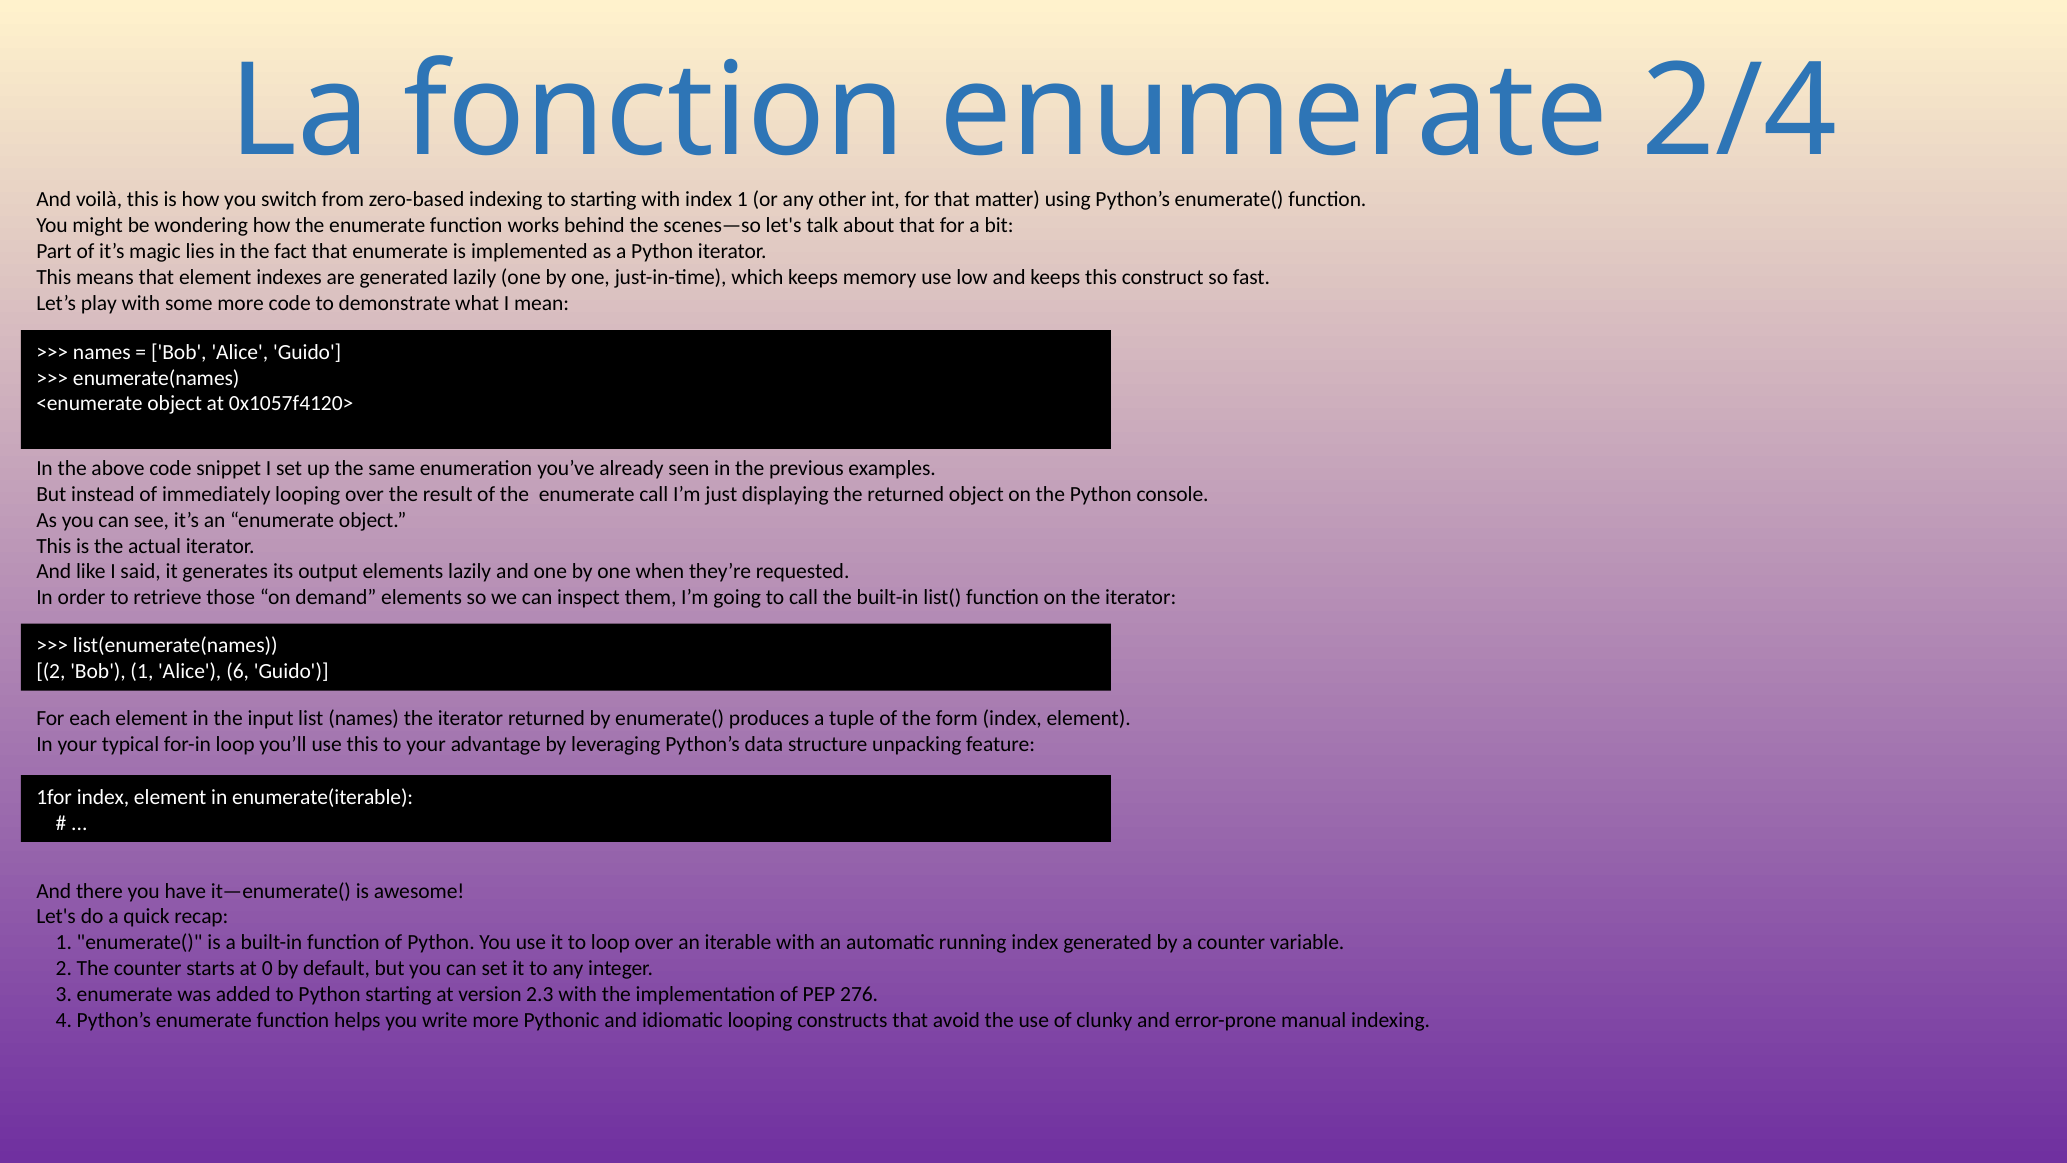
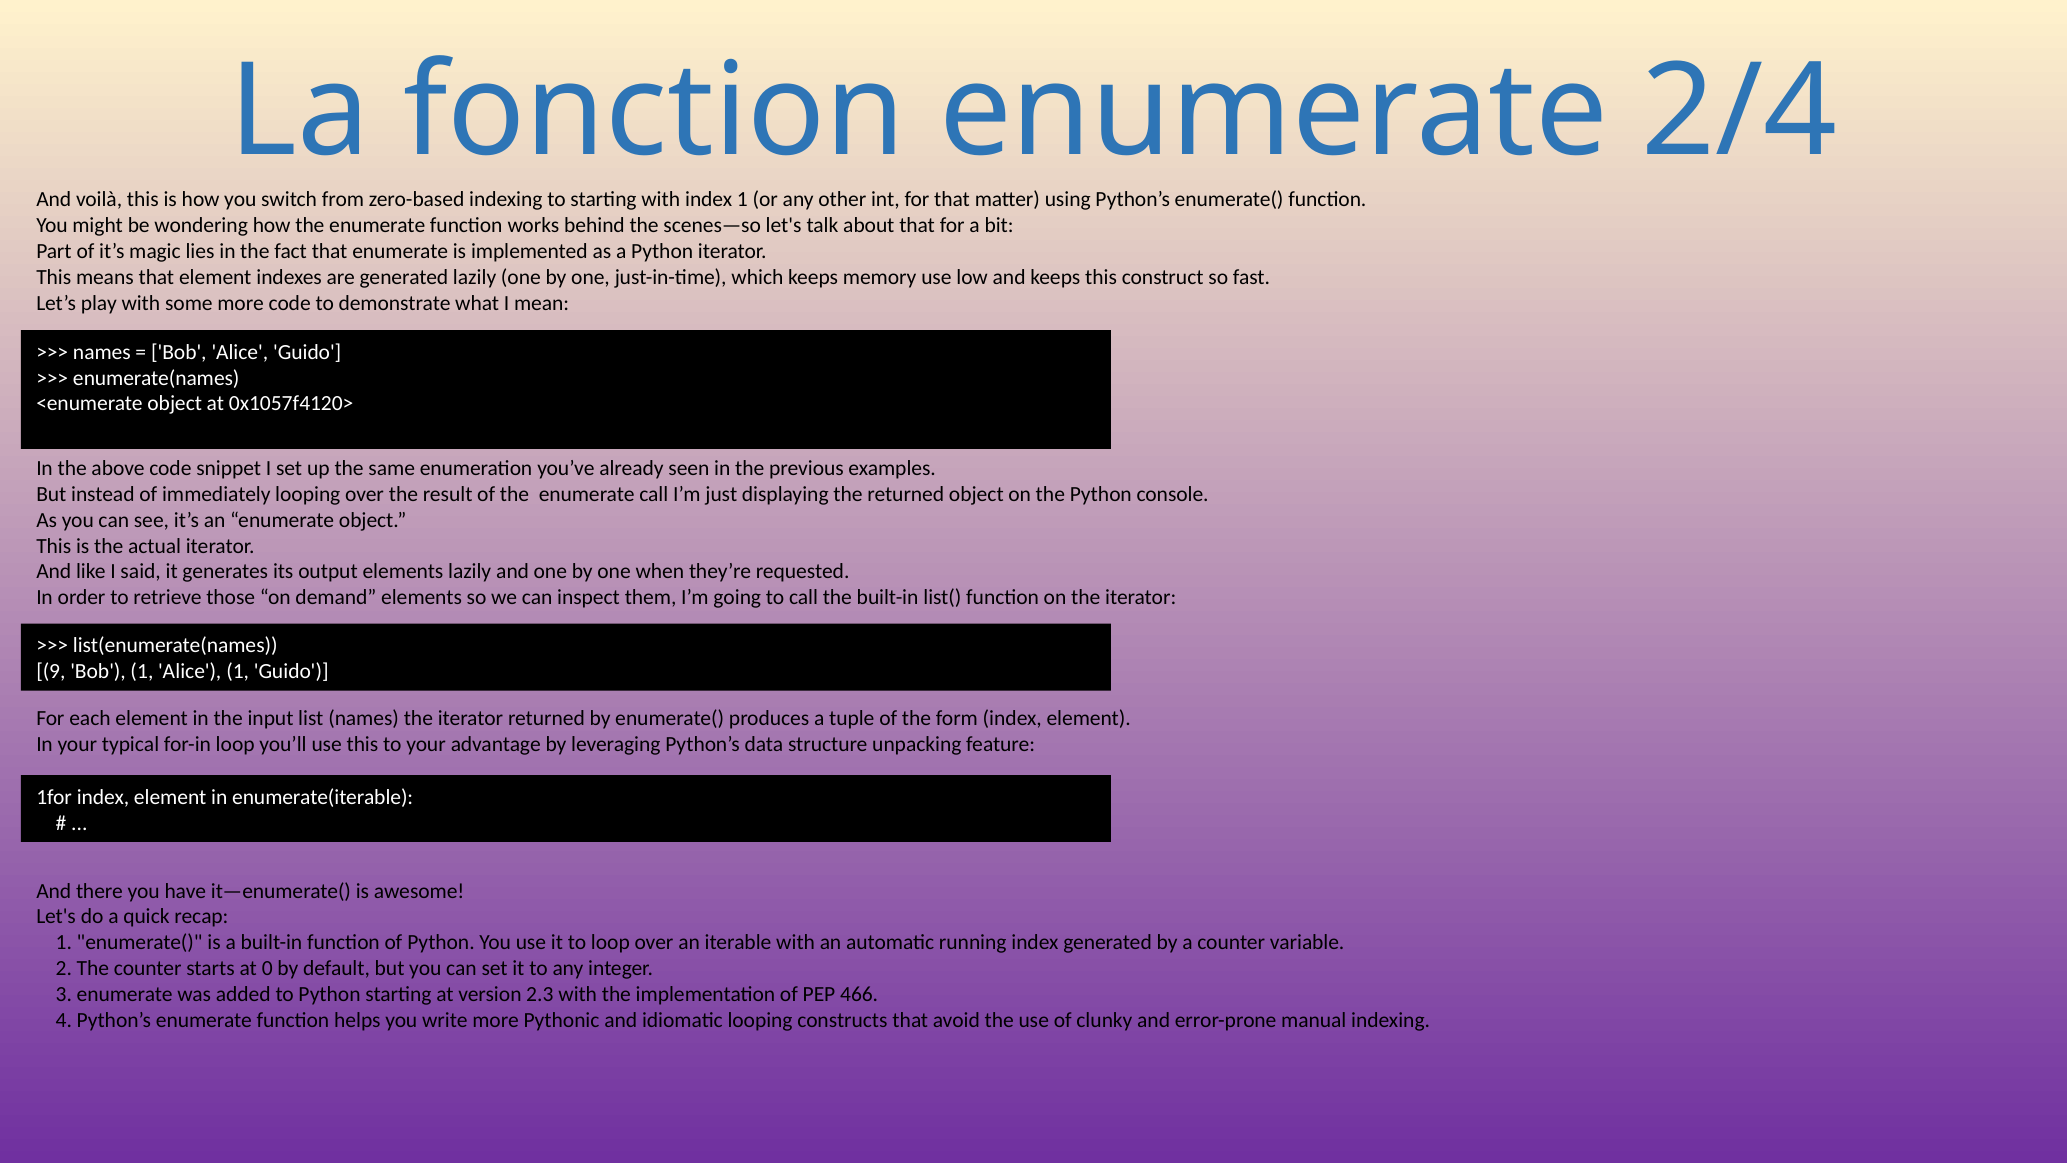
2: 2 -> 9 (51, 671)
Alice 6: 6 -> 1 (238, 671)
276: 276 -> 466 (859, 994)
